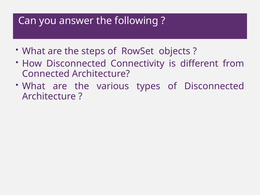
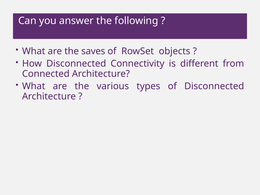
steps: steps -> saves (93, 51)
